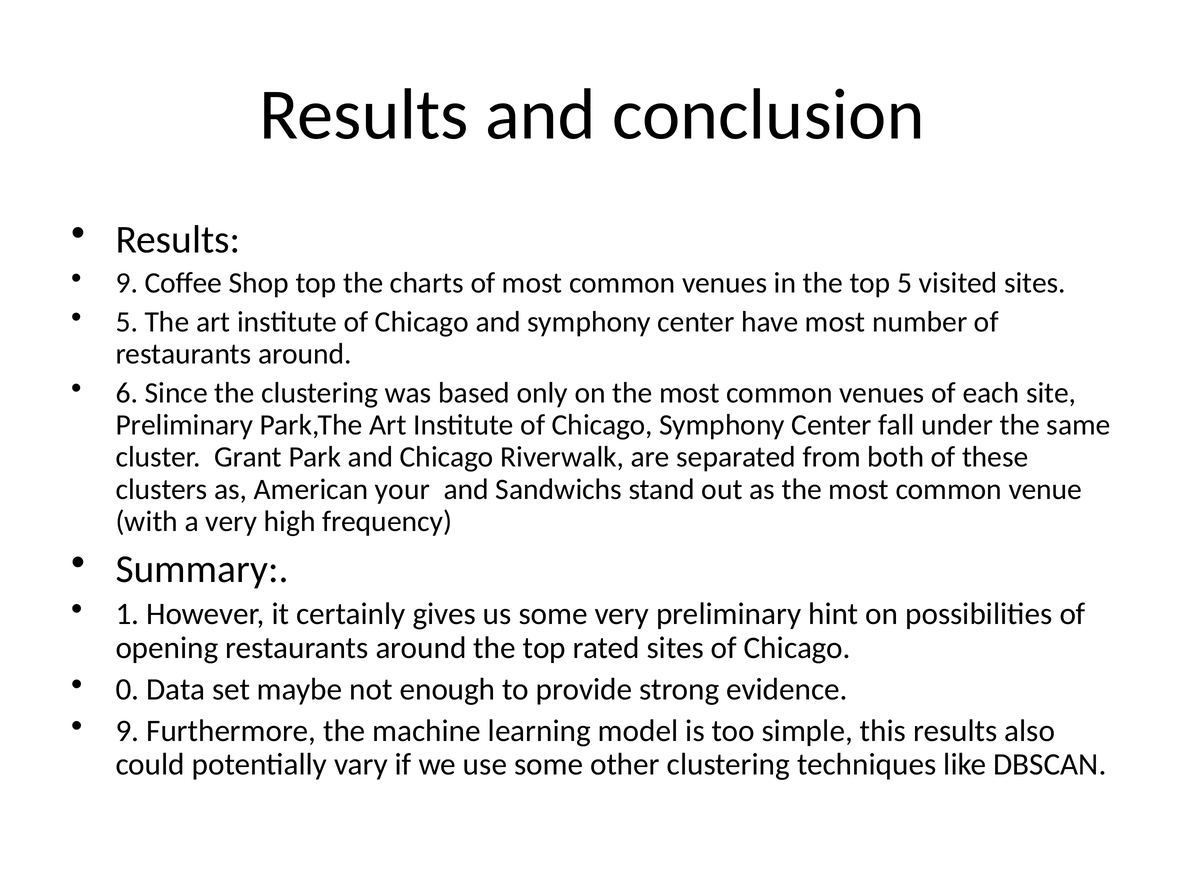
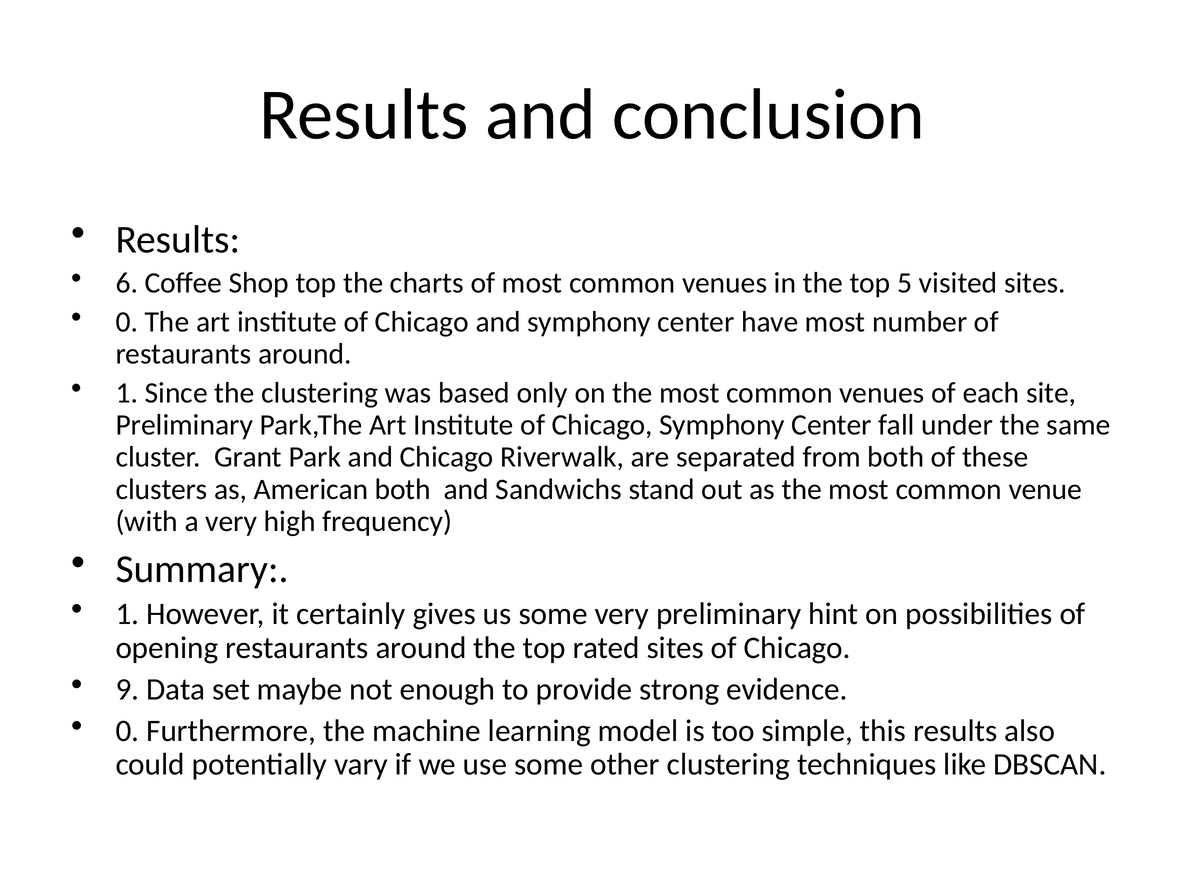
9: 9 -> 6 (127, 283)
5: 5 -> 0 (127, 322)
6: 6 -> 1 (127, 393)
American your: your -> both (403, 489)
0: 0 -> 9 (127, 689)
9: 9 -> 0 (127, 731)
